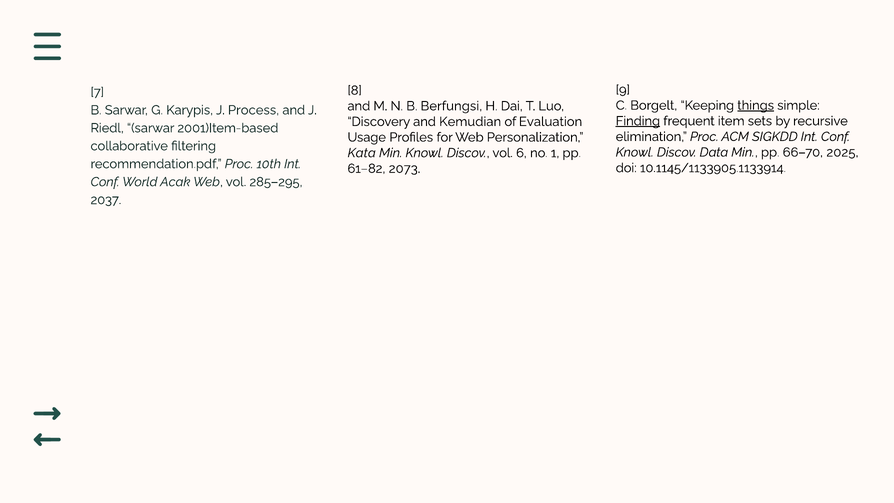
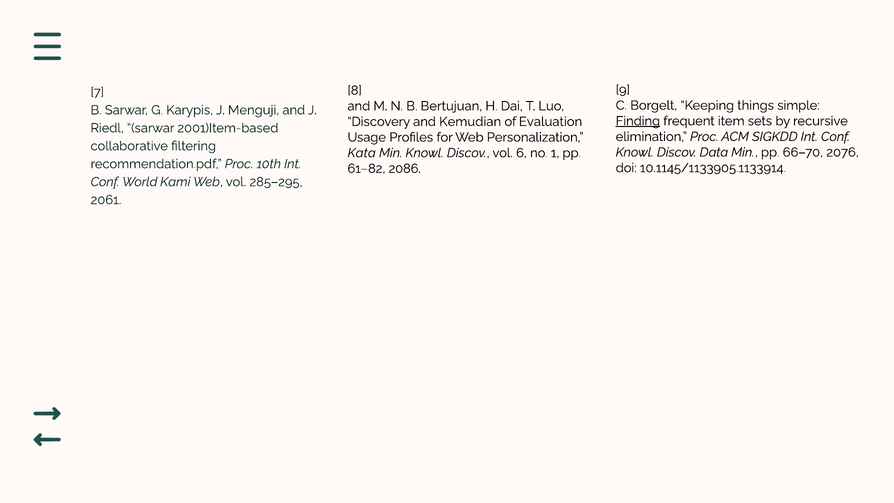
things underline: present -> none (756, 105)
Berfungsi: Berfungsi -> Bertujuan (451, 106)
Process: Process -> Menguji (254, 110)
2025: 2025 -> 2076 (843, 152)
2073: 2073 -> 2086 (405, 169)
Acak: Acak -> Kami (175, 182)
2037: 2037 -> 2061 (106, 200)
